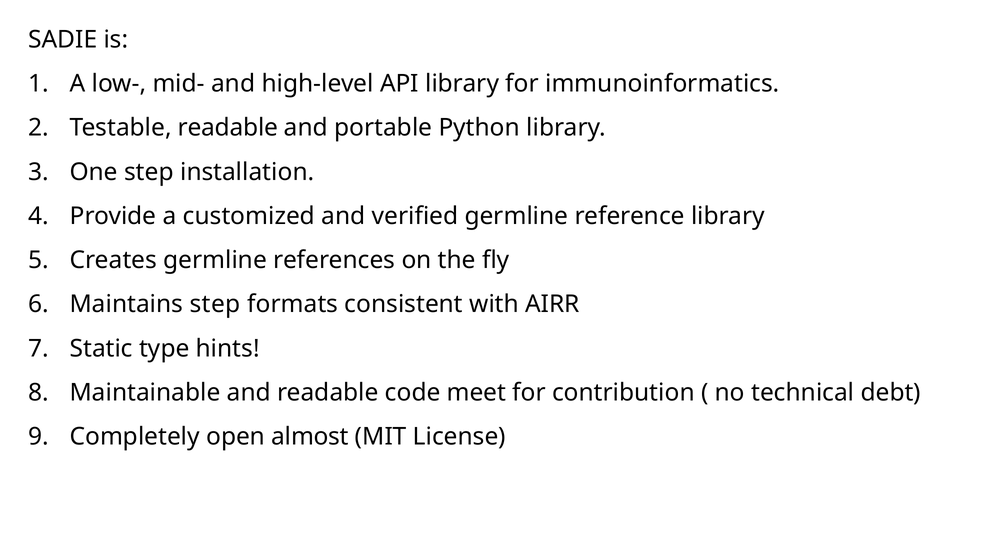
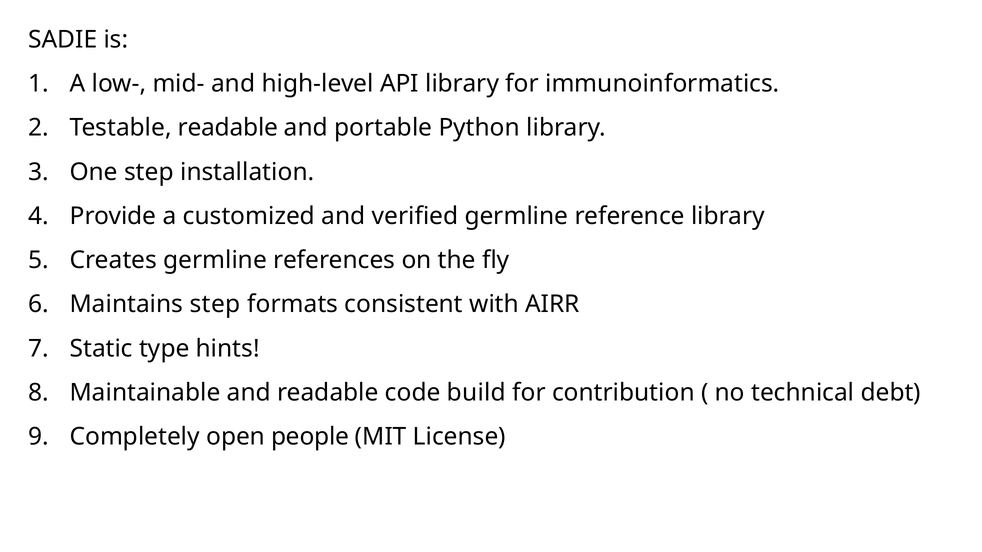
meet: meet -> build (476, 393)
almost: almost -> people (310, 437)
